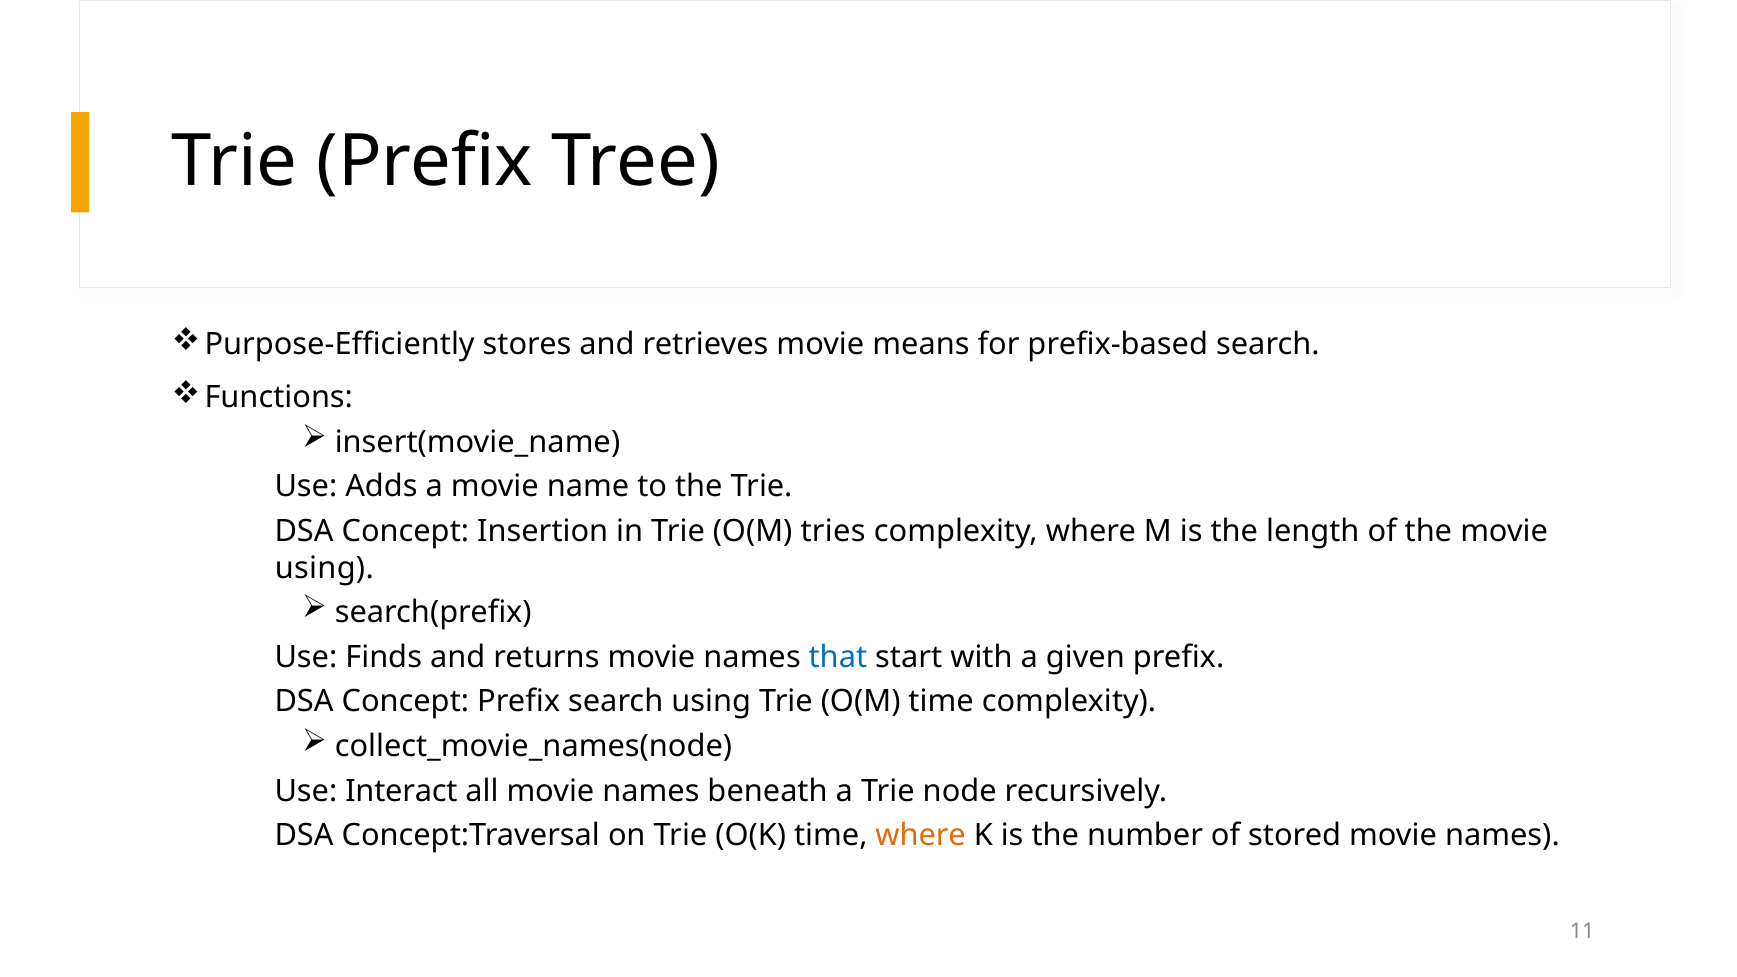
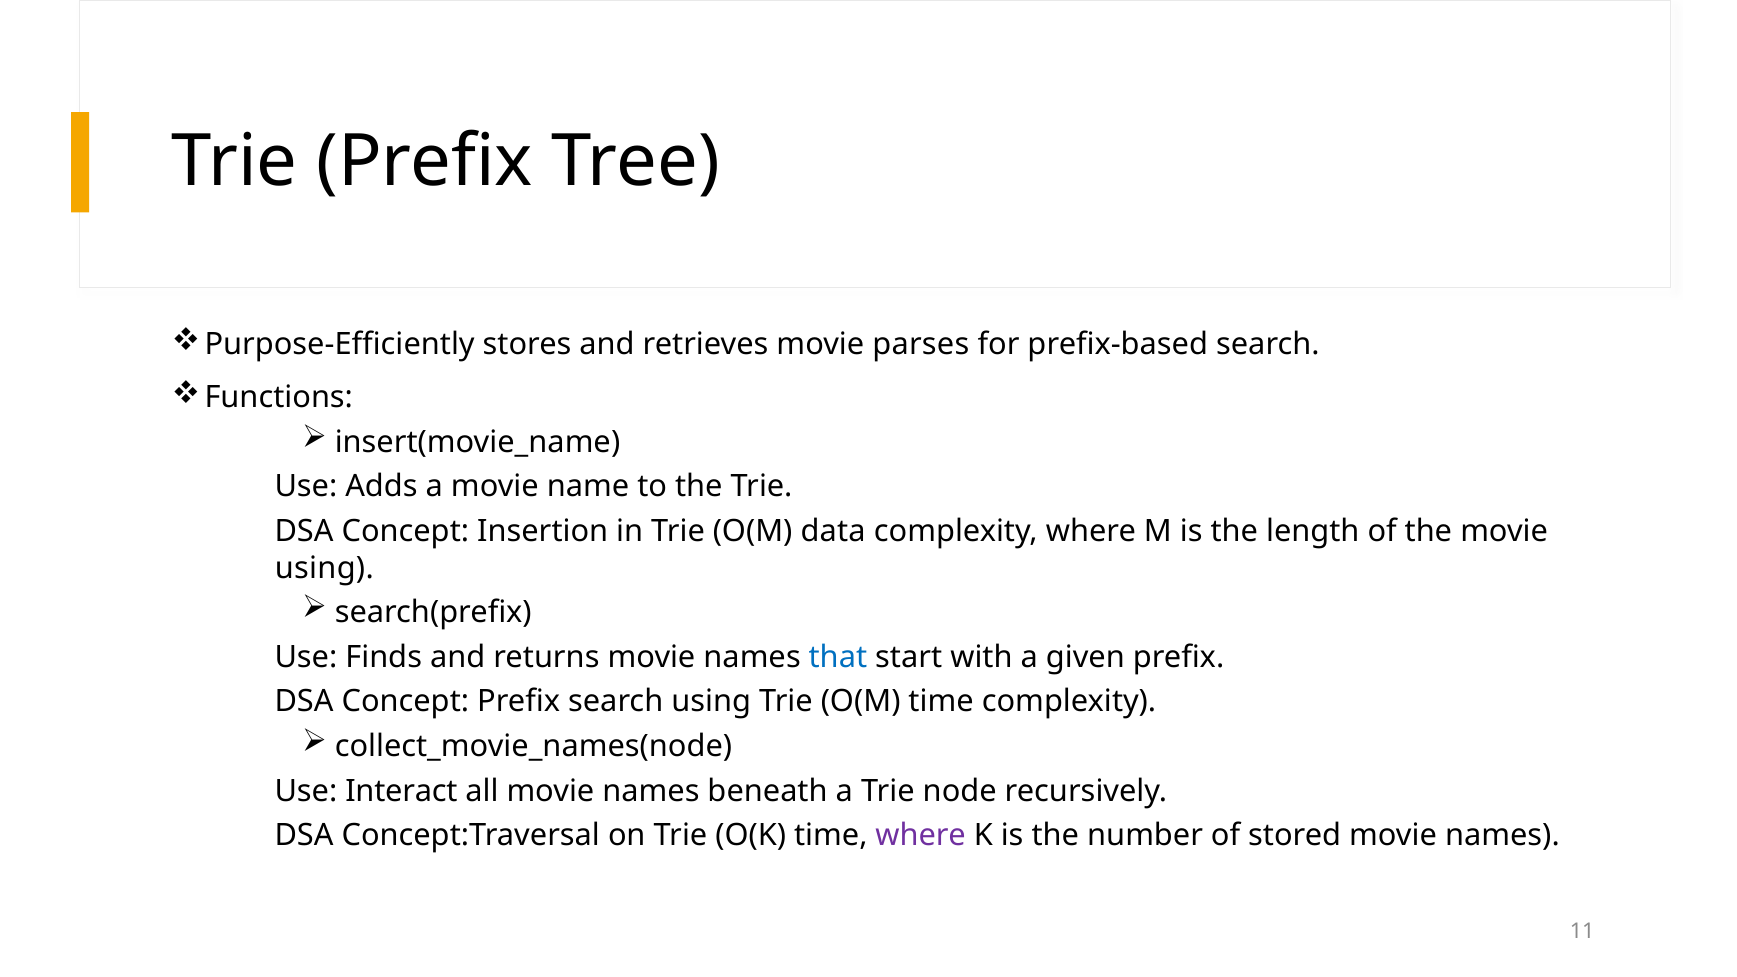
means: means -> parses (921, 345)
tries: tries -> data (833, 531)
where colour: orange -> purple (921, 836)
